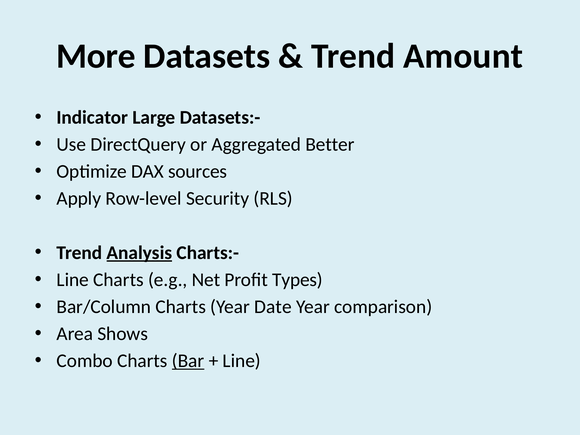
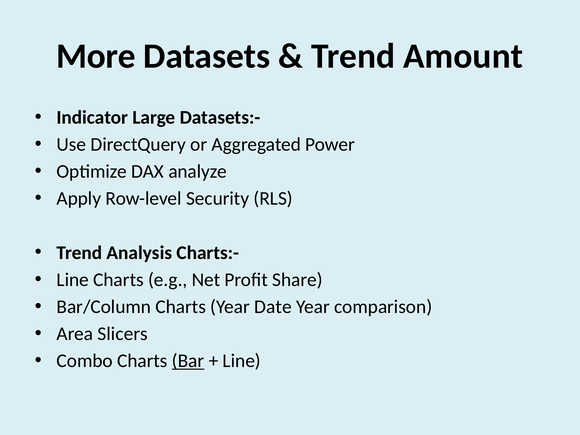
Better: Better -> Power (330, 144)
sources: sources -> analyze (198, 171)
Analysis underline: present -> none (139, 253)
Types: Types -> Share (297, 280)
Shows: Shows -> Slicers (123, 334)
